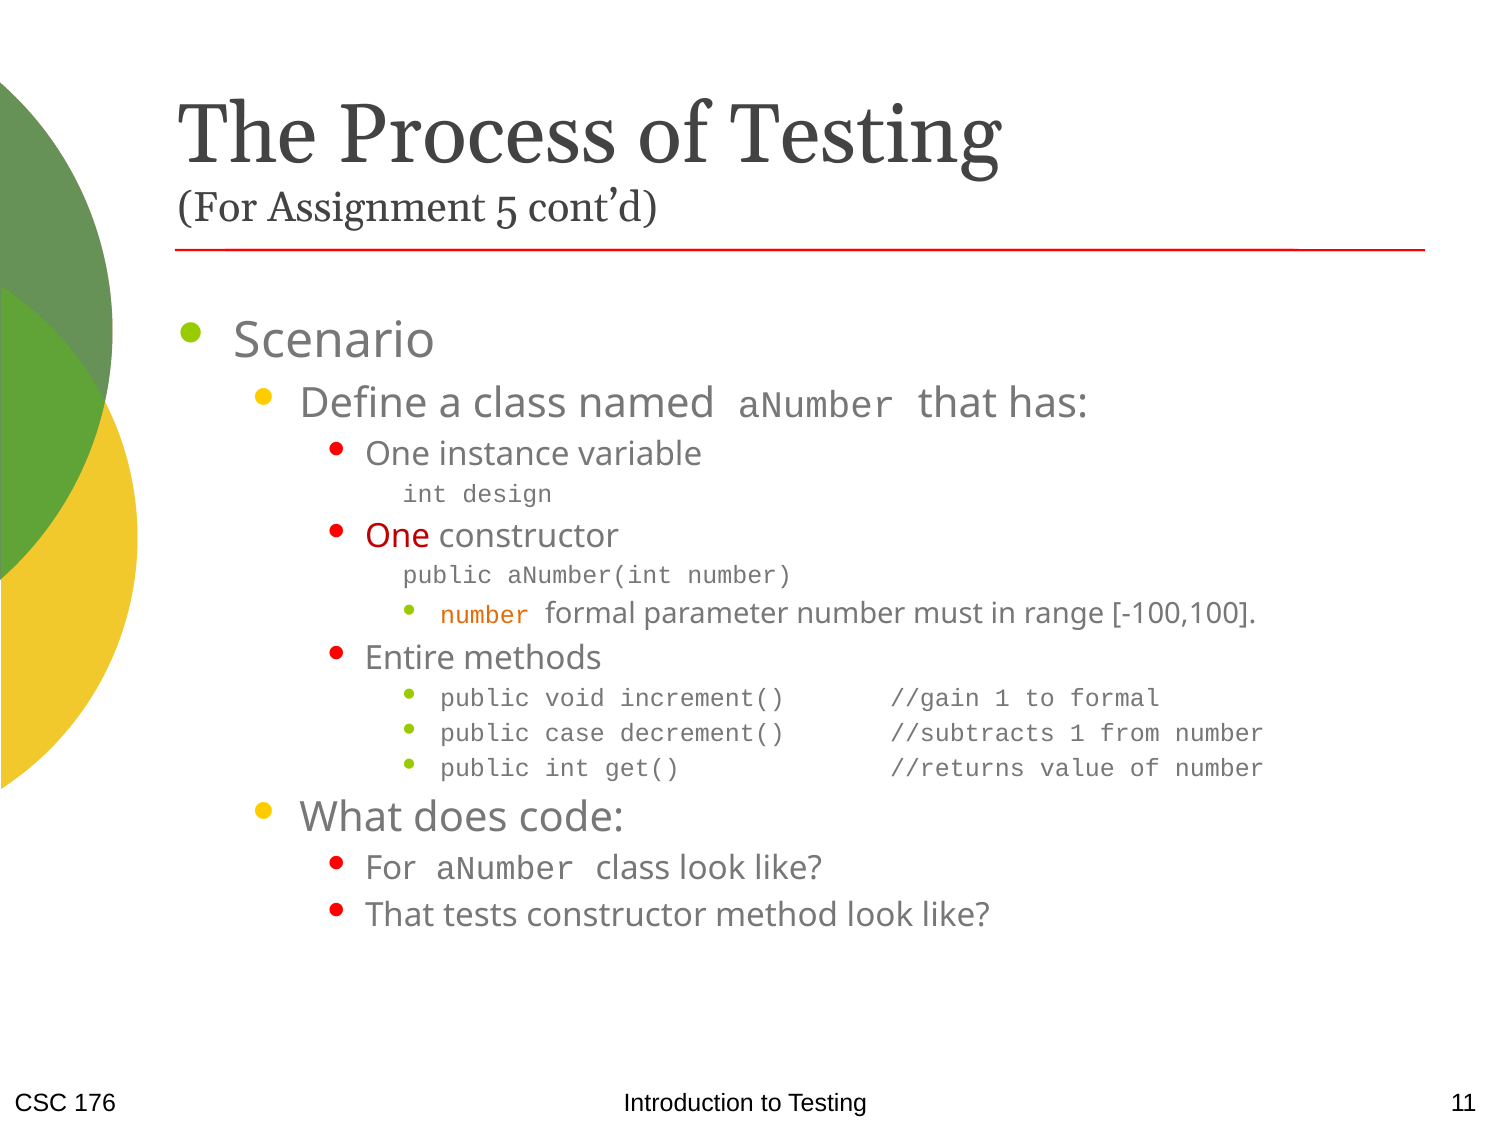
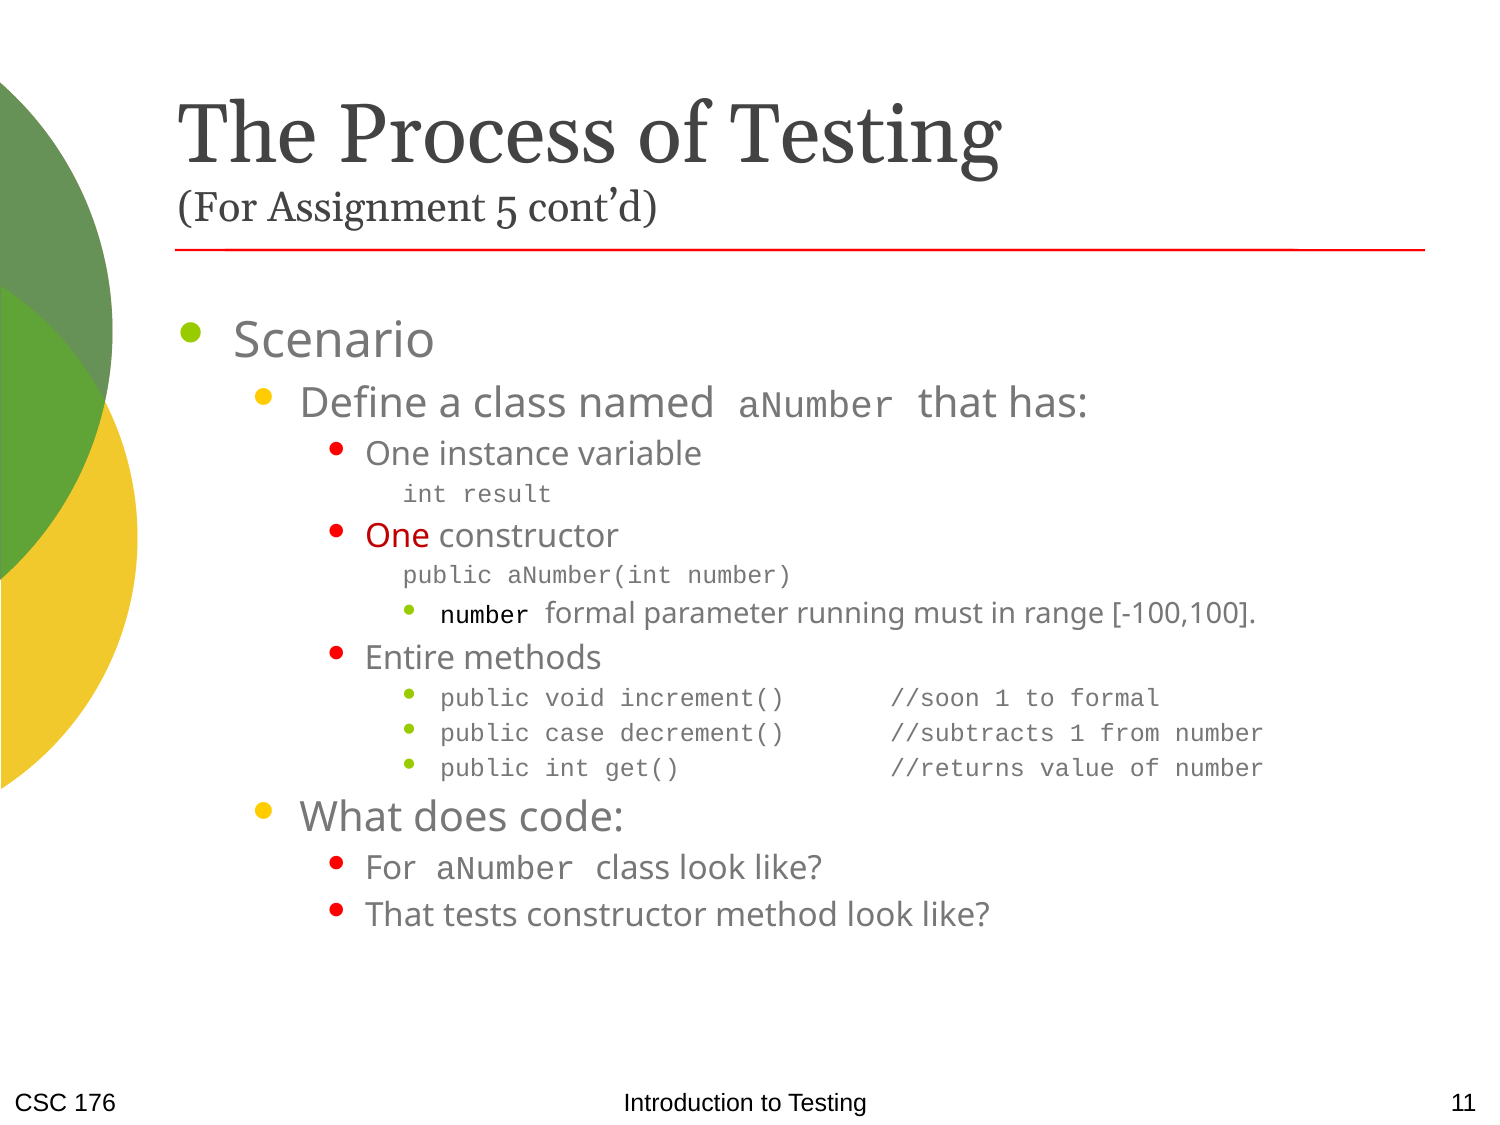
design: design -> result (507, 494)
number colour: orange -> black (485, 616)
parameter number: number -> running (851, 614)
//gain: //gain -> //soon (935, 698)
